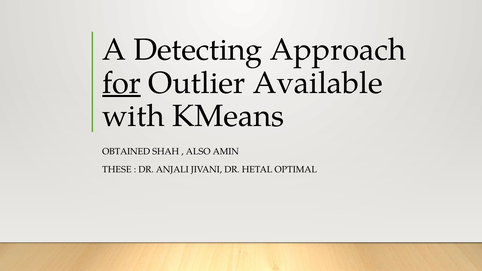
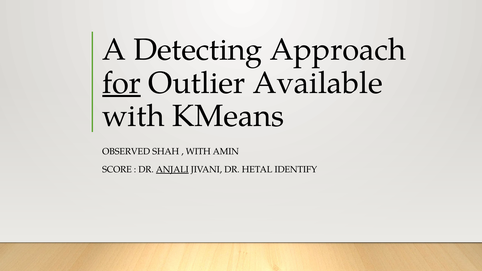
OBTAINED: OBTAINED -> OBSERVED (126, 151)
ALSO: ALSO -> WITH (198, 151)
THESE: THESE -> SCORE (117, 169)
ANJALI underline: none -> present (172, 169)
OPTIMAL: OPTIMAL -> IDENTIFY (296, 169)
